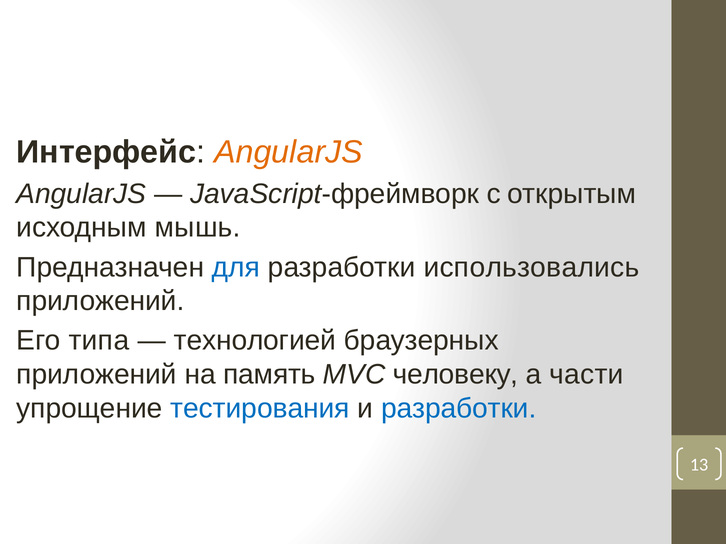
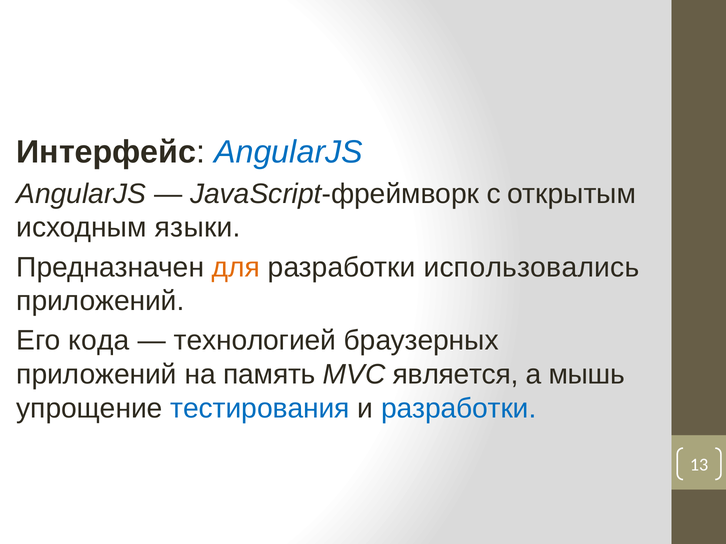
AngularJS colour: orange -> blue (288, 152)
мышь: мышь -> языки (198, 228)
для colour: blue -> orange (236, 267)
типа: типа -> кода (99, 341)
человеку: человеку -> является (456, 375)
части: части -> мышь (587, 375)
